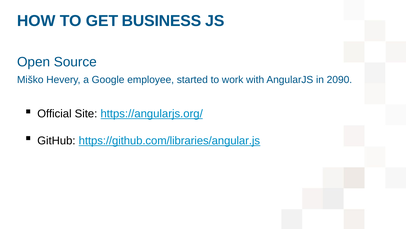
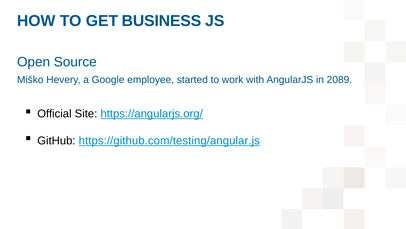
2090: 2090 -> 2089 (339, 80)
https://github.com/libraries/angular.js: https://github.com/libraries/angular.js -> https://github.com/testing/angular.js (169, 140)
